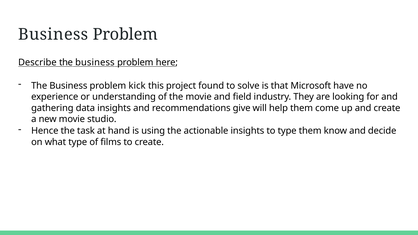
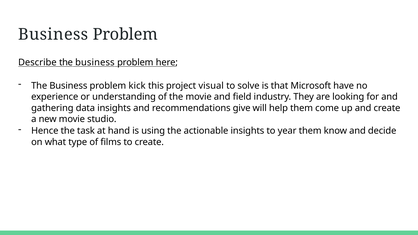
found: found -> visual (211, 86)
to type: type -> year (287, 131)
